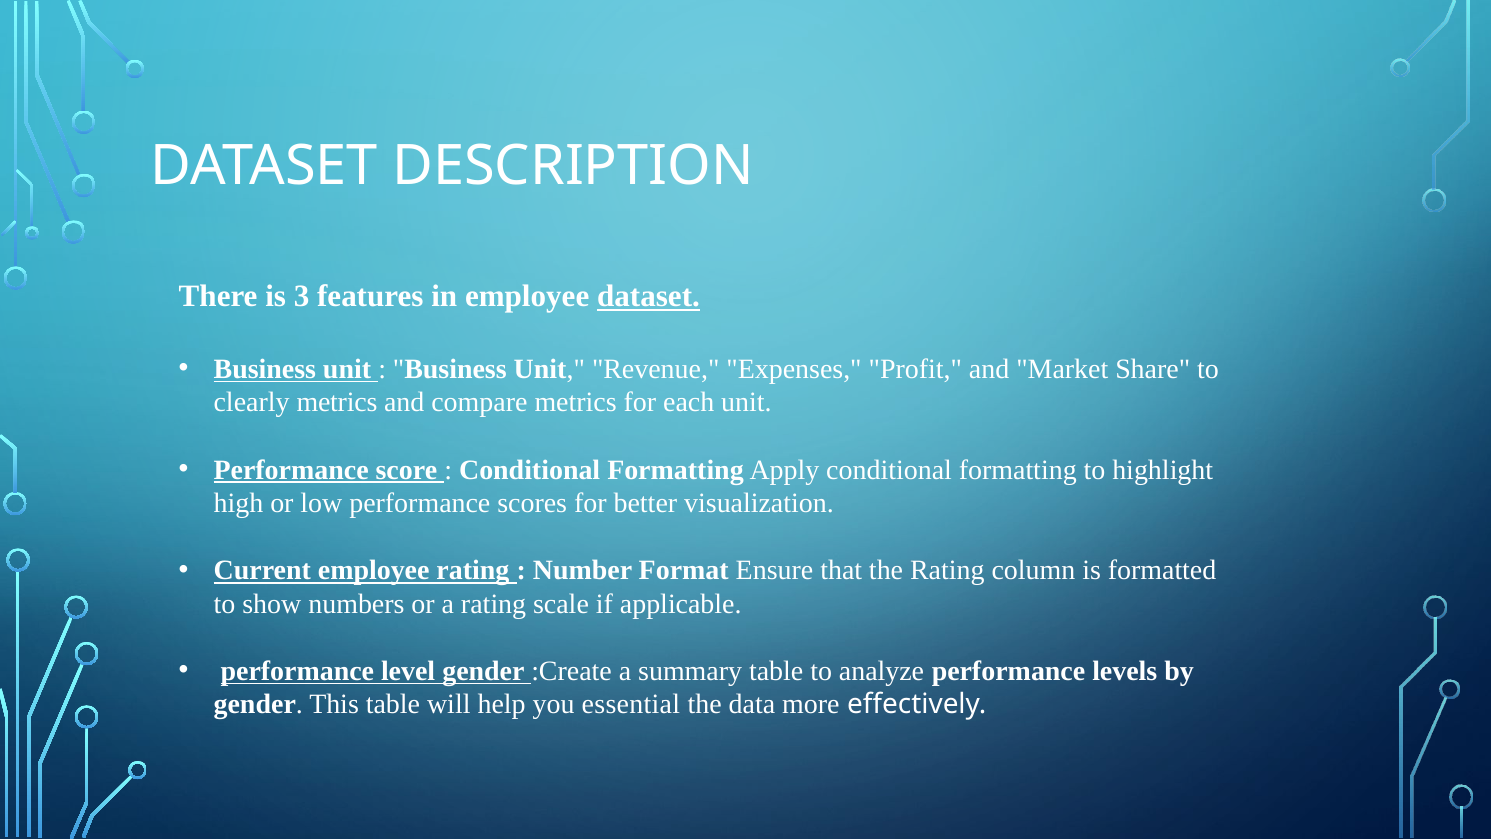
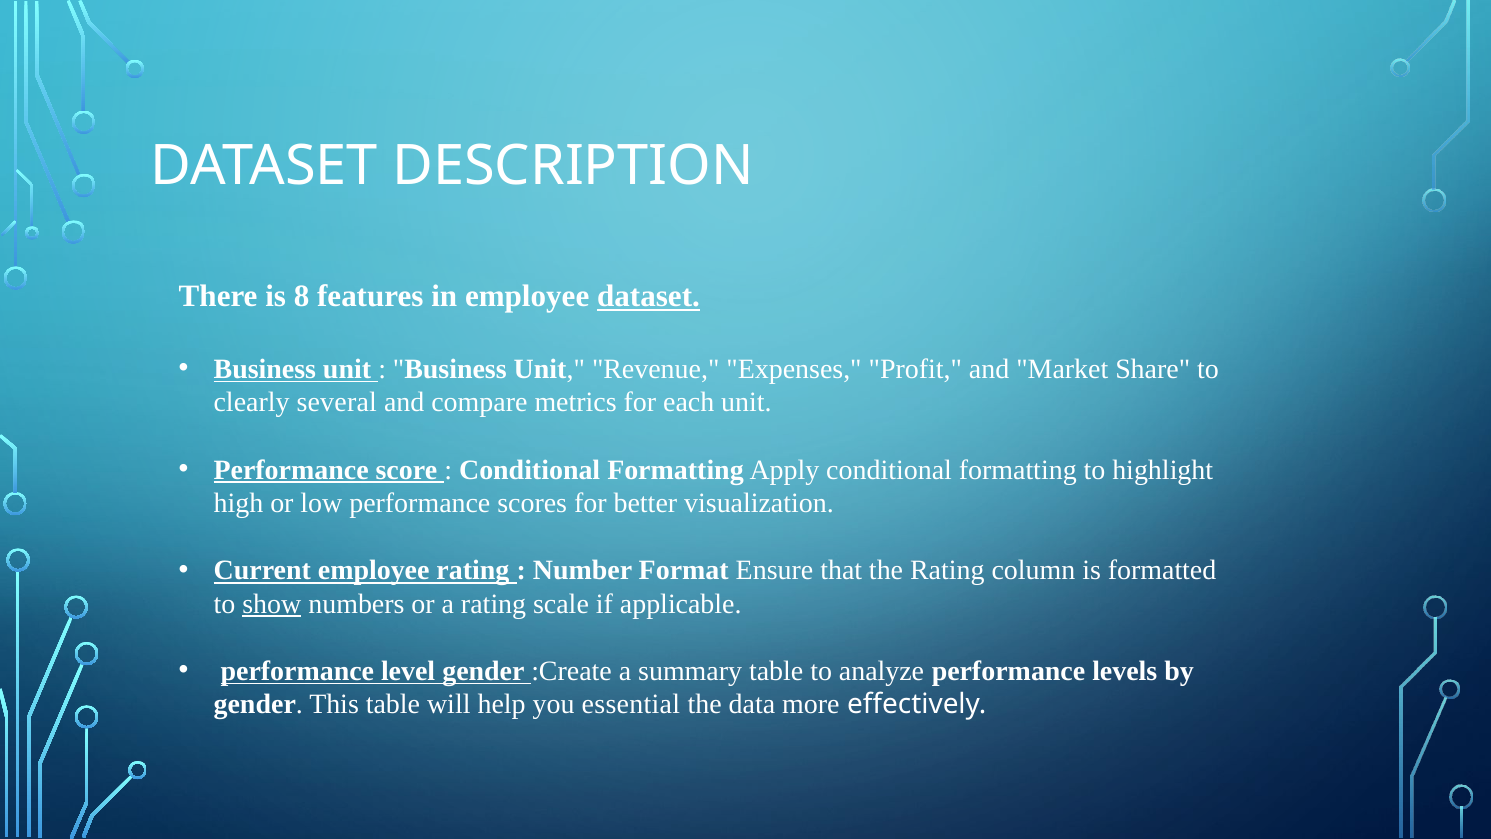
3: 3 -> 8 (302, 297)
clearly metrics: metrics -> several (337, 403)
show underline: none -> present (272, 604)
